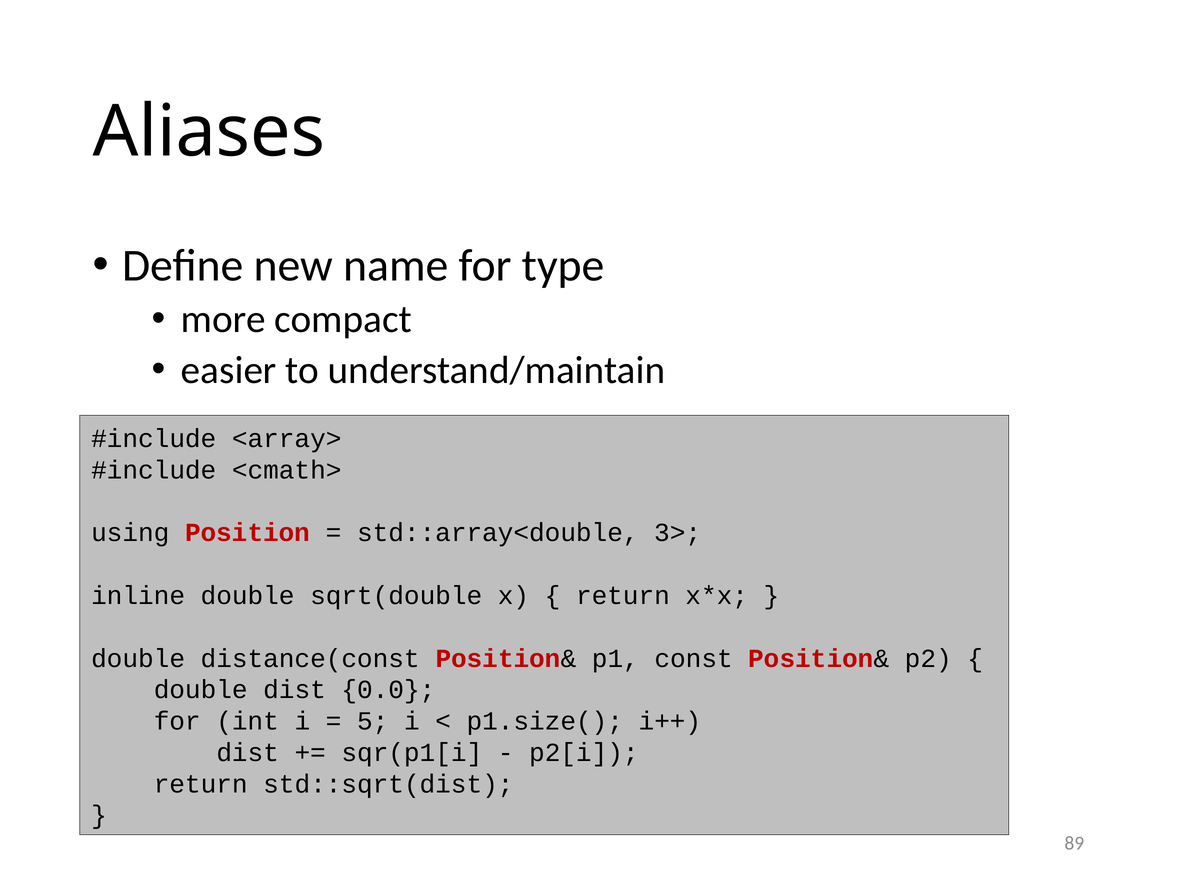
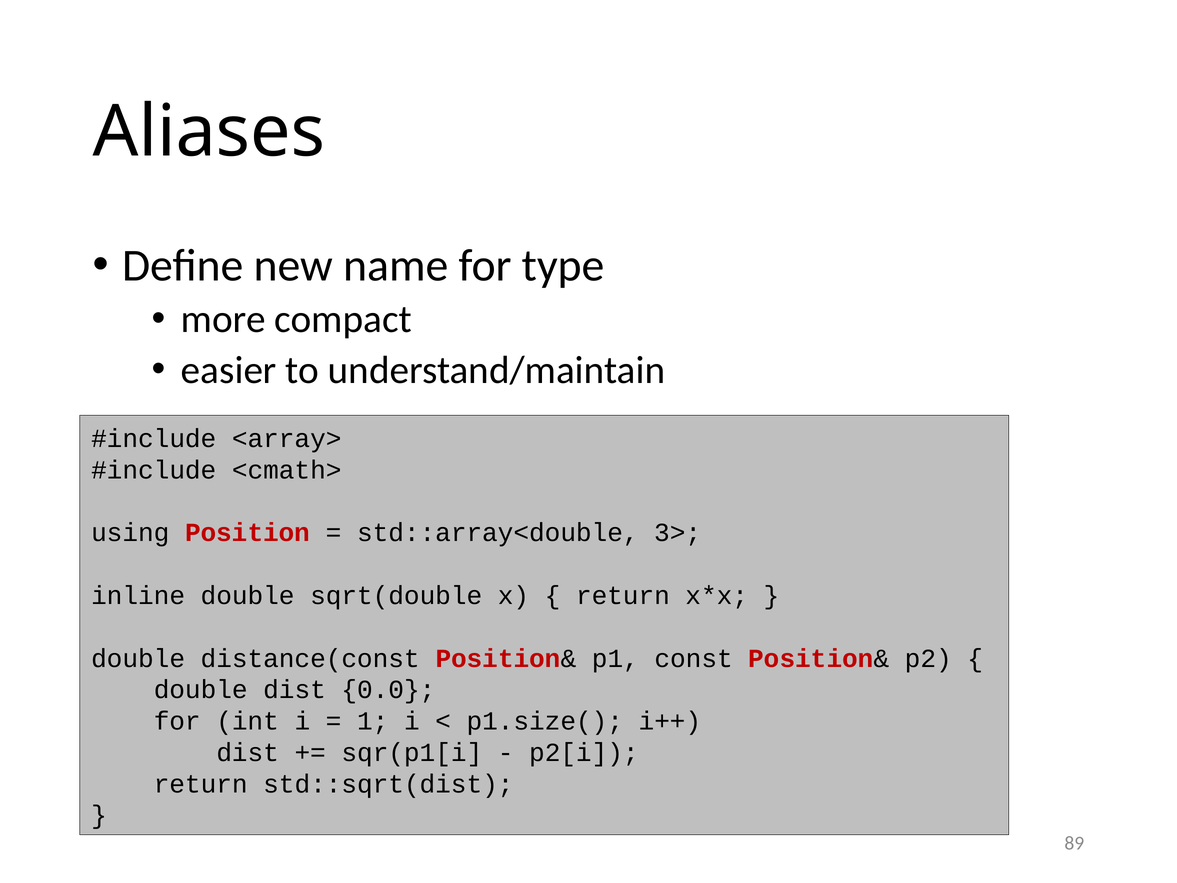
5: 5 -> 1 (373, 721)
